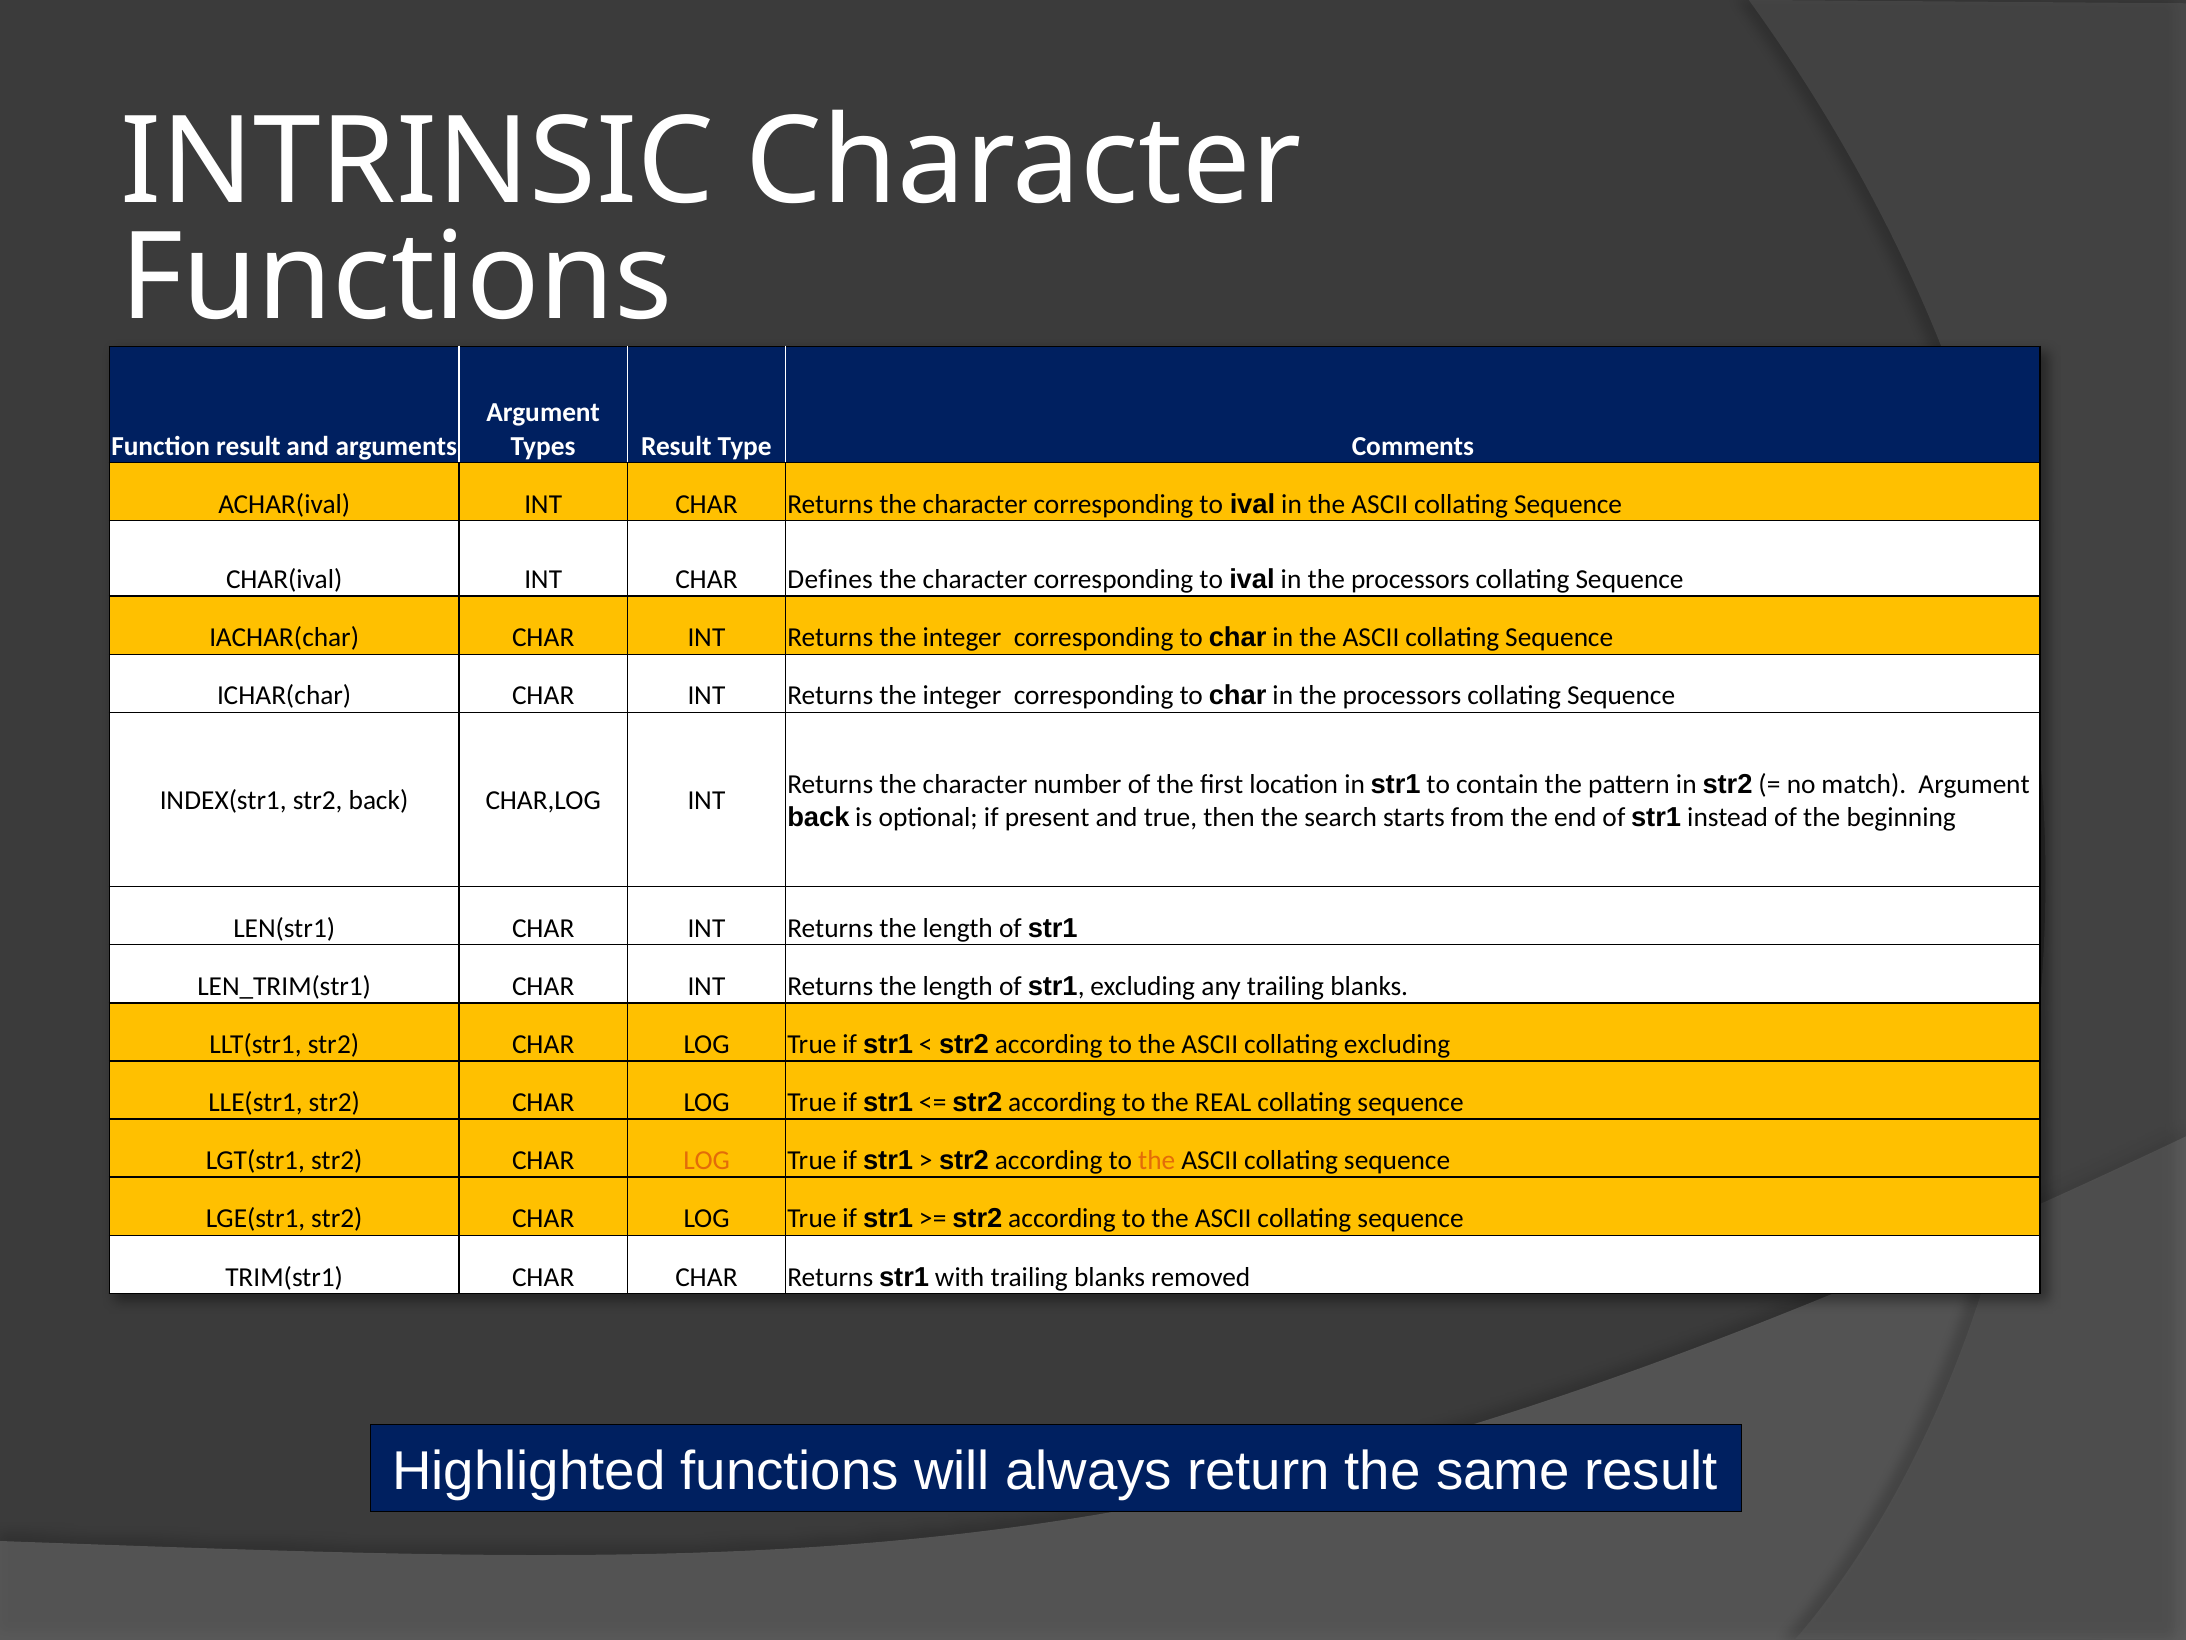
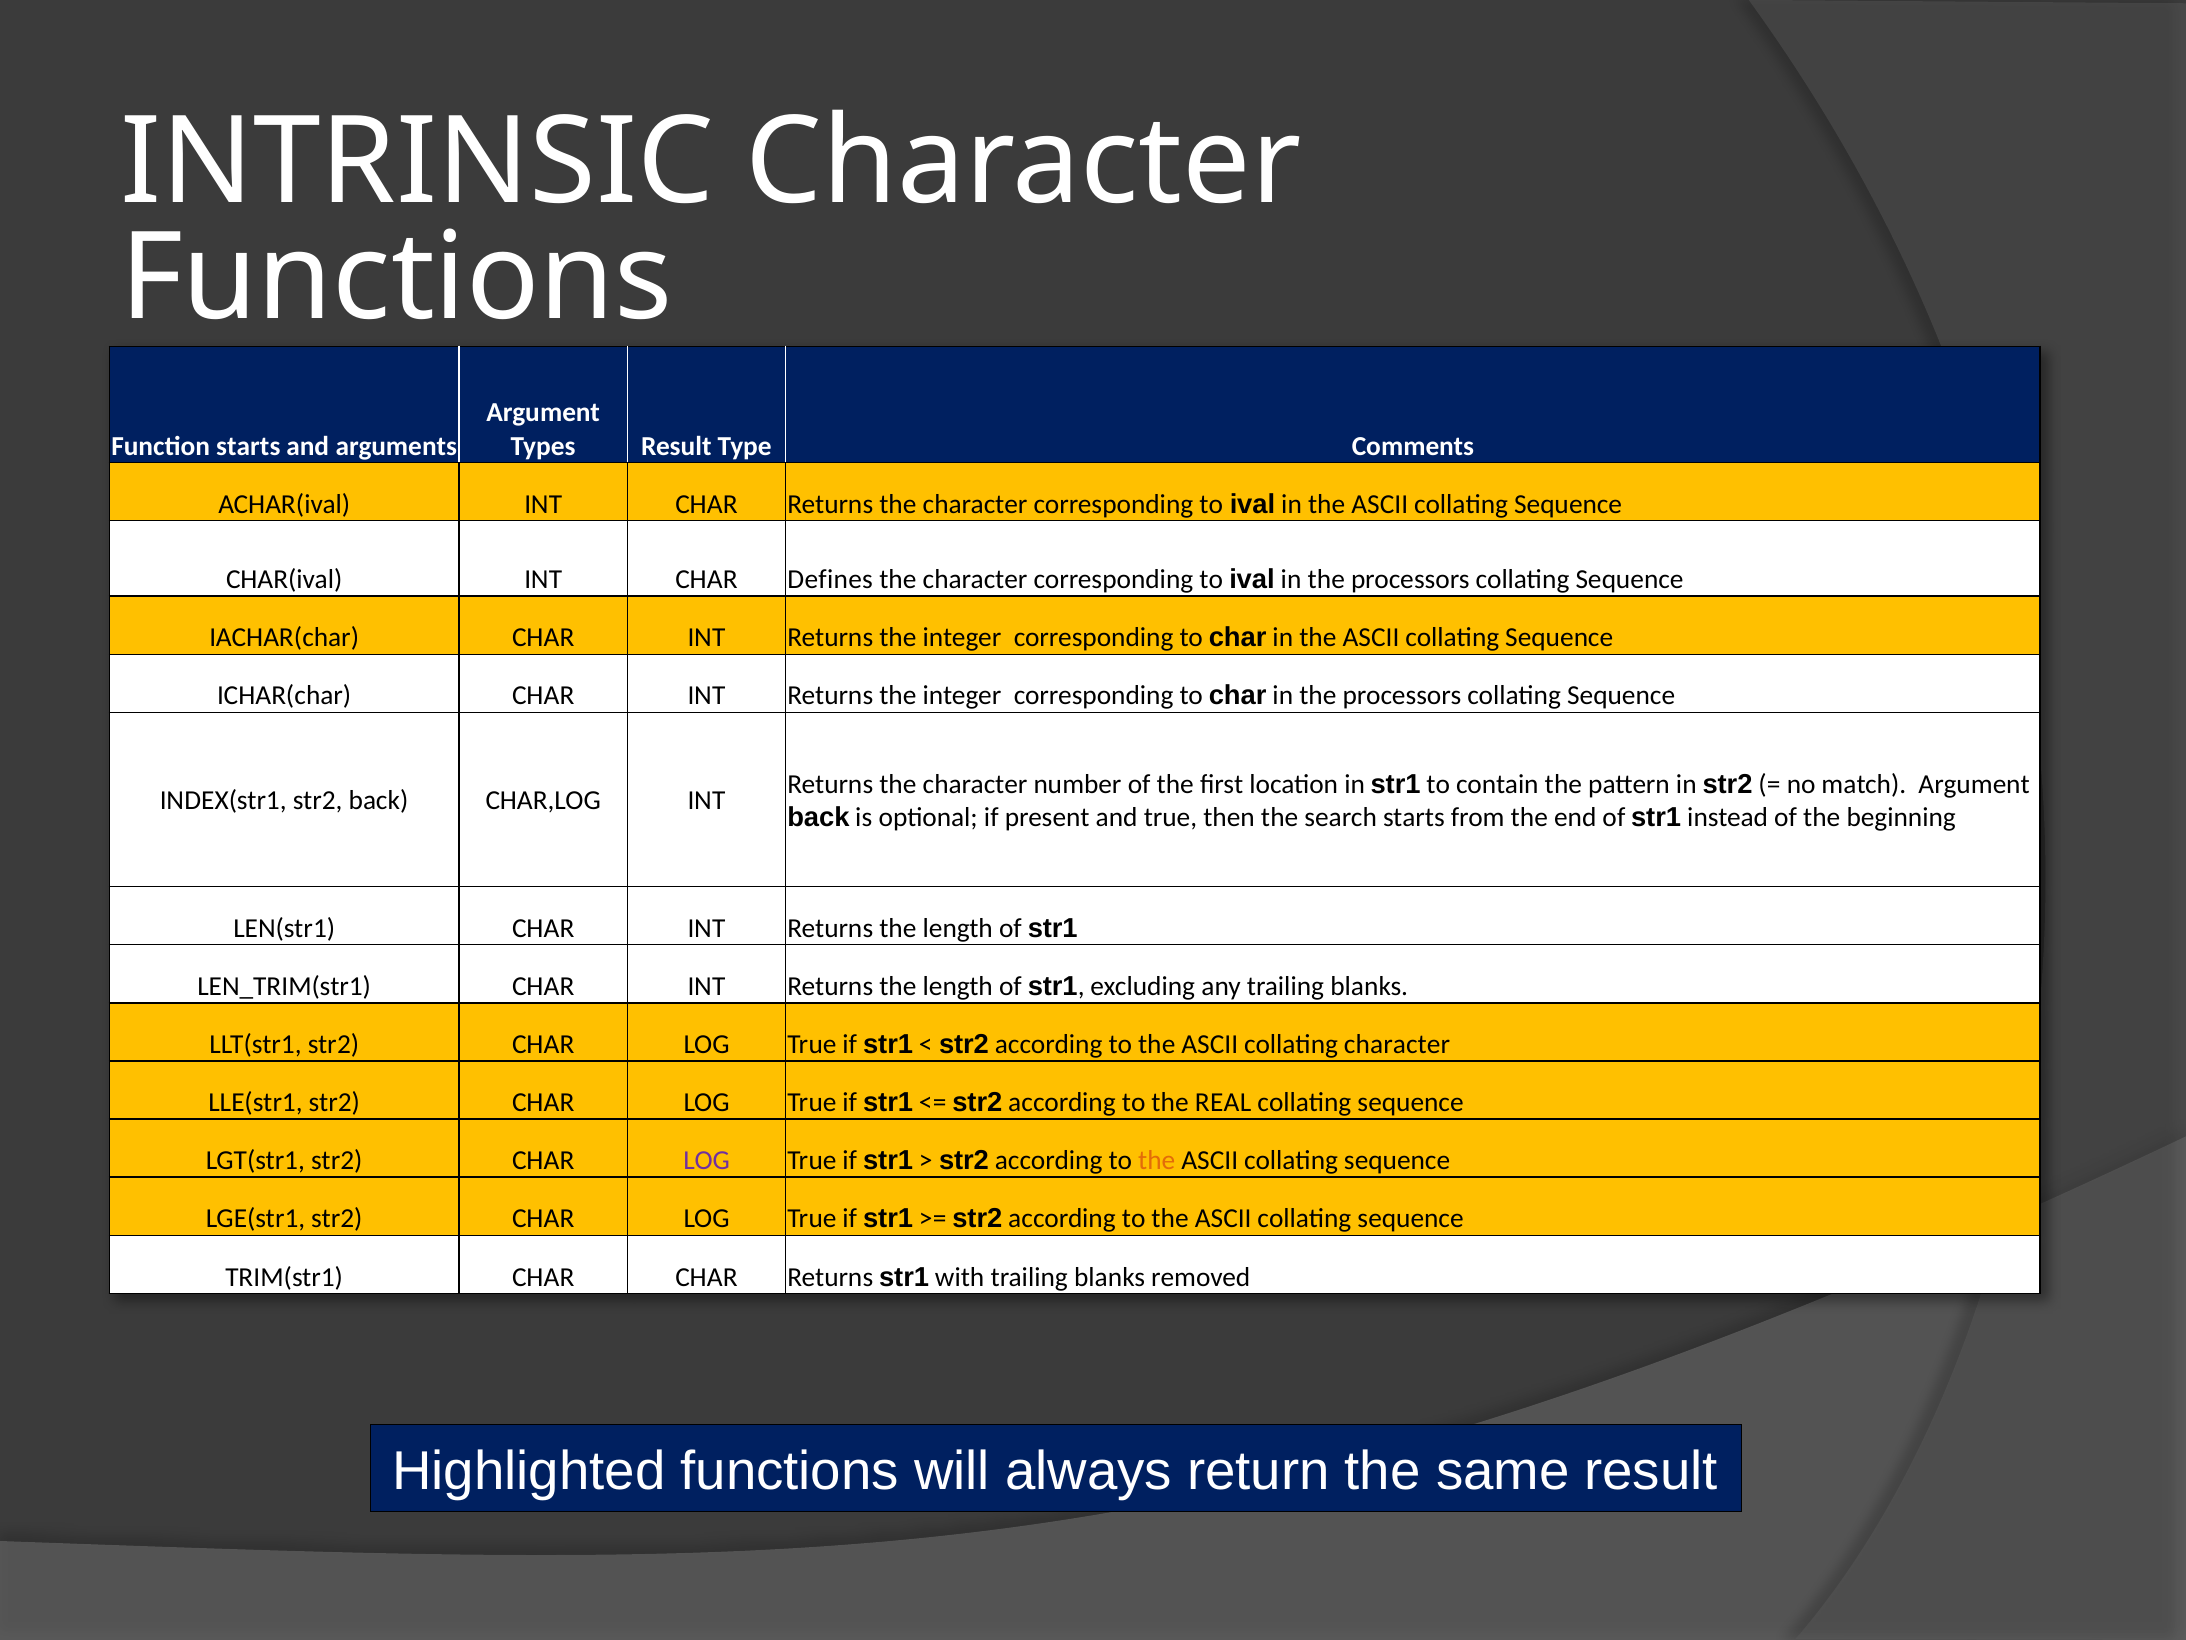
Function result: result -> starts (248, 446)
collating excluding: excluding -> character (1397, 1044)
LOG colour: orange -> purple (707, 1160)
